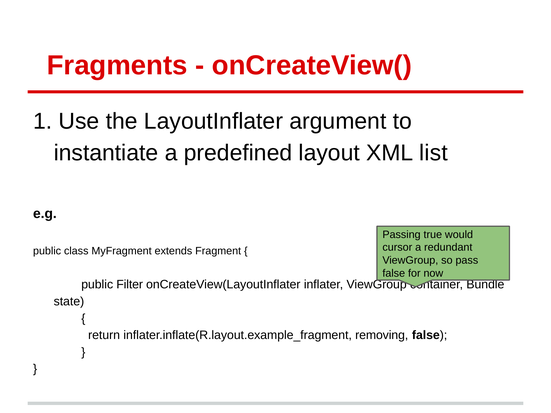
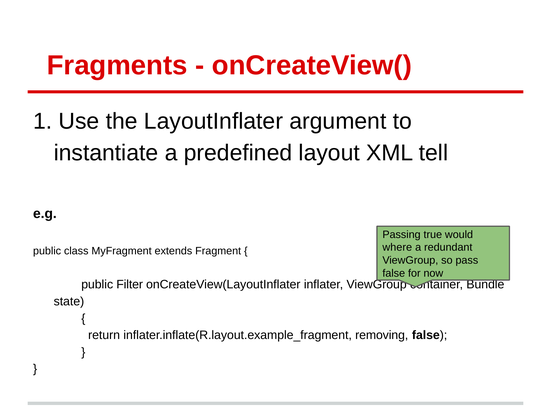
list: list -> tell (434, 153)
cursor: cursor -> where (397, 248)
